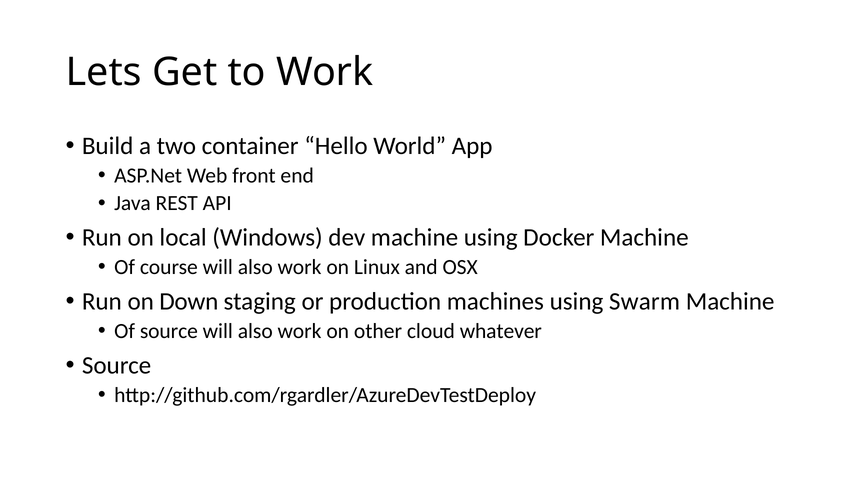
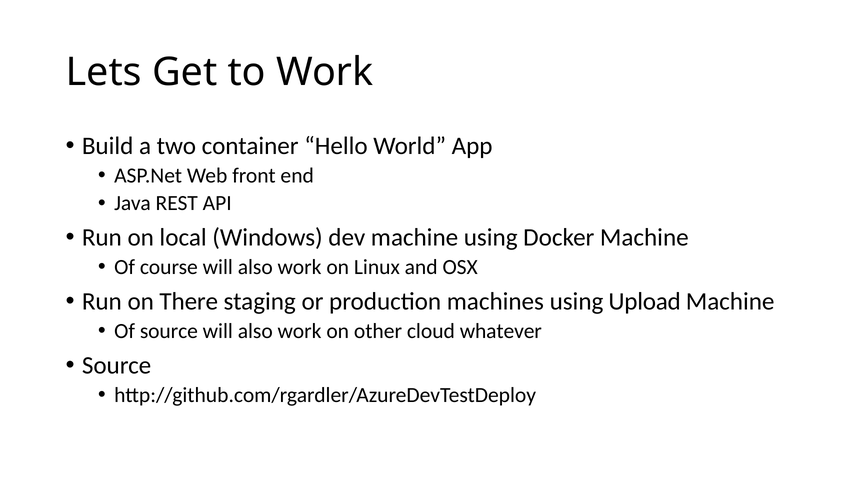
Down: Down -> There (189, 301)
Swarm: Swarm -> Upload (645, 301)
